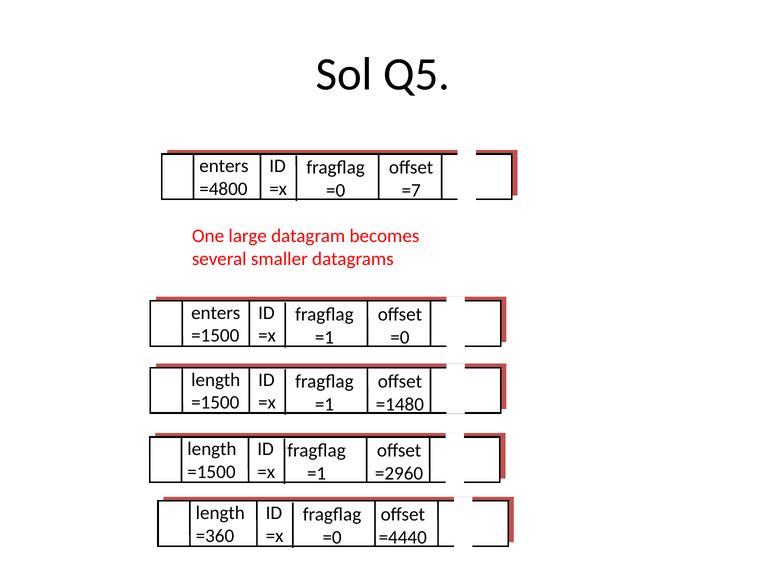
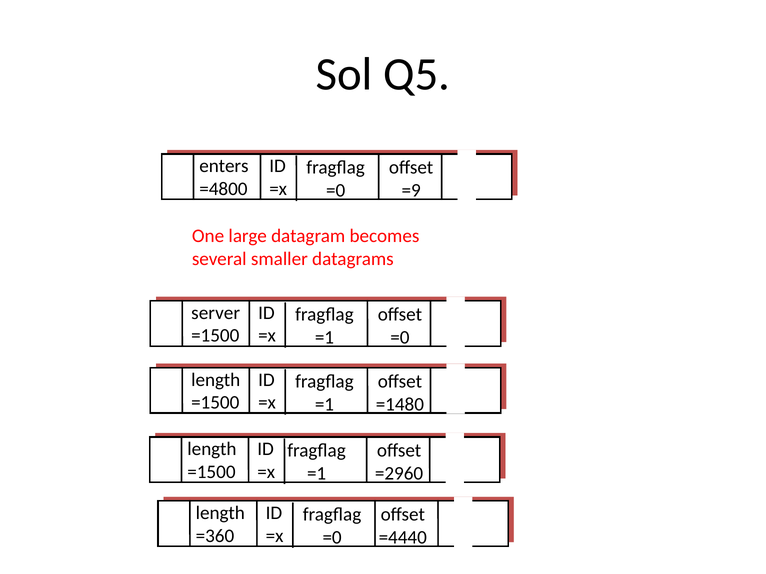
=7: =7 -> =9 (411, 191)
enters: enters -> server (216, 313)
